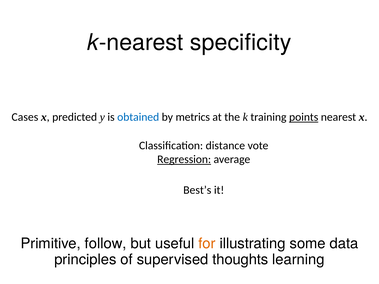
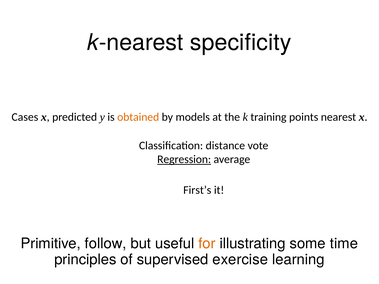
obtained colour: blue -> orange (138, 117)
metrics: metrics -> models (193, 117)
points underline: present -> none (304, 117)
Best’s: Best’s -> First’s (197, 190)
data: data -> time (344, 244)
thoughts: thoughts -> exercise (240, 260)
